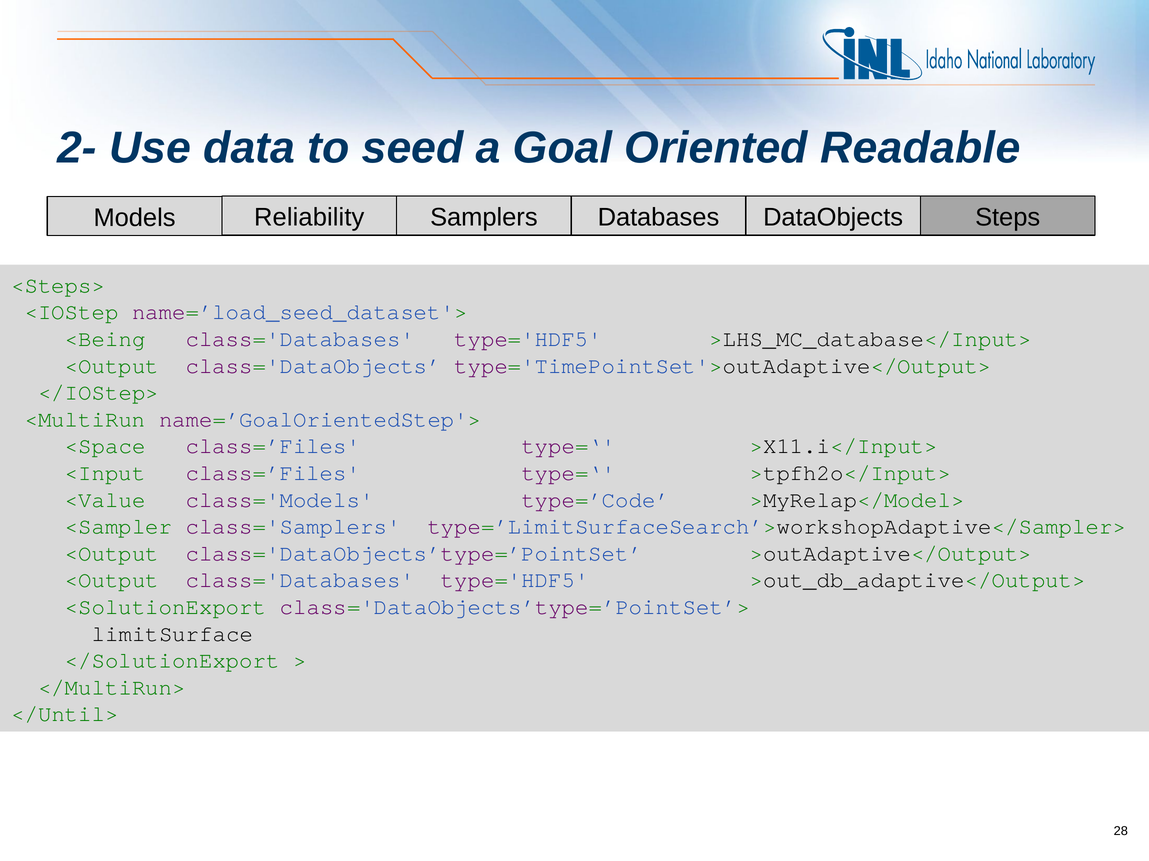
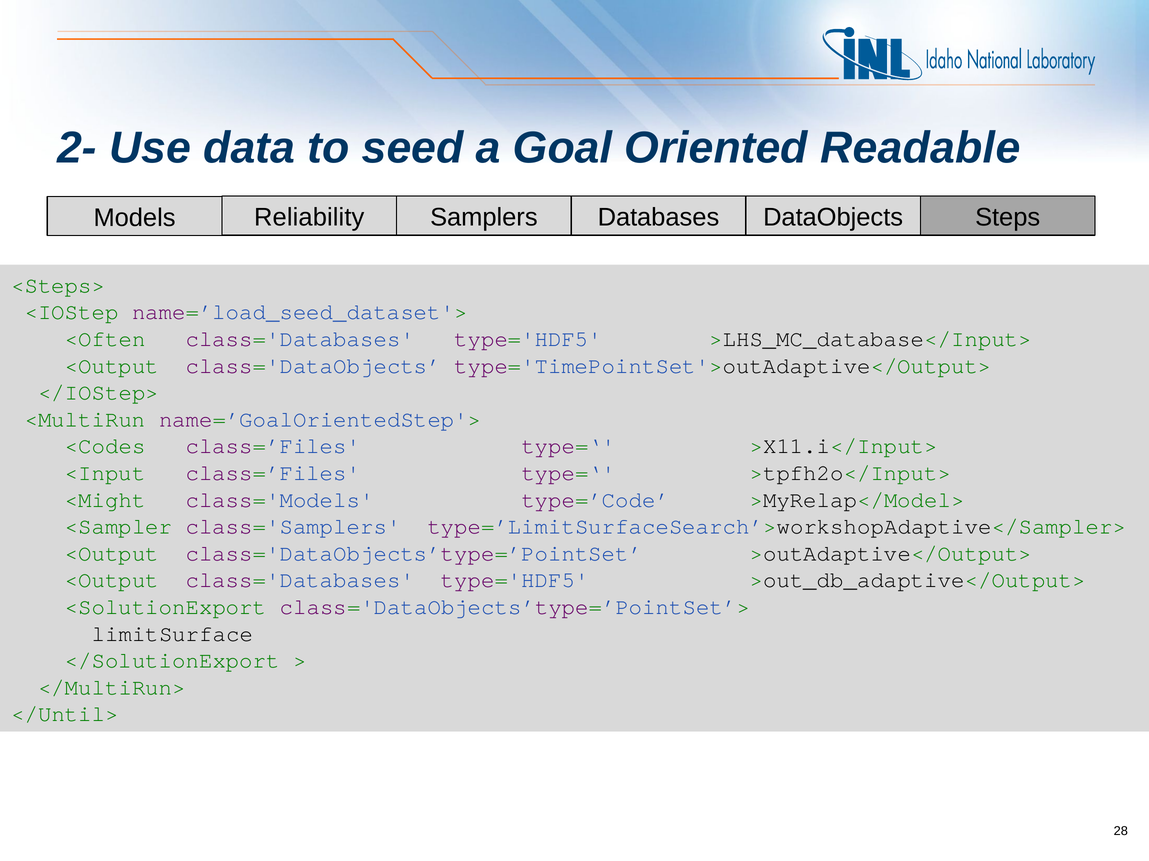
<Being: <Being -> <Often (105, 339)
<Space: <Space -> <Codes (105, 446)
<Value: <Value -> <Might (105, 500)
